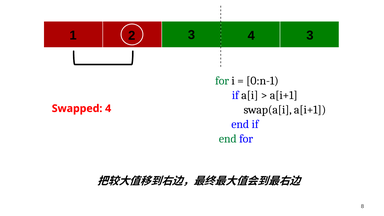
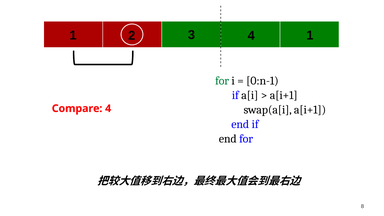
3 3: 3 -> 1 (310, 35)
Swapped: Swapped -> Compare (77, 109)
end colour: green -> black (228, 139)
